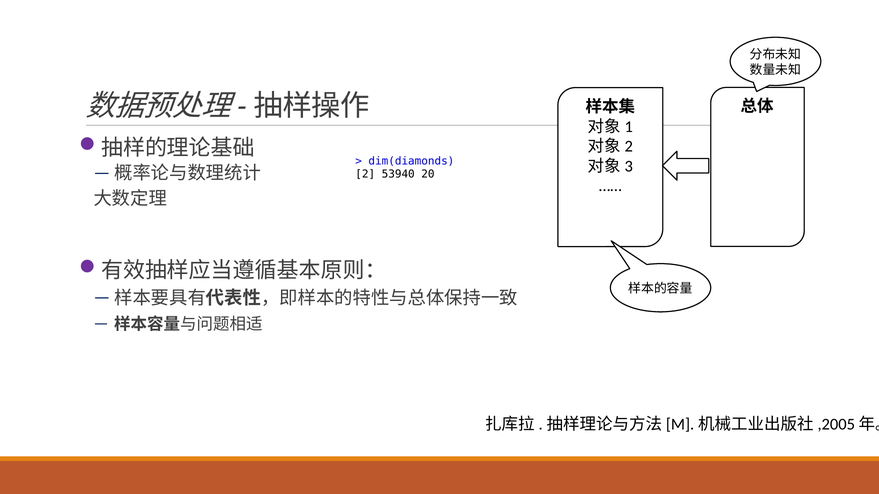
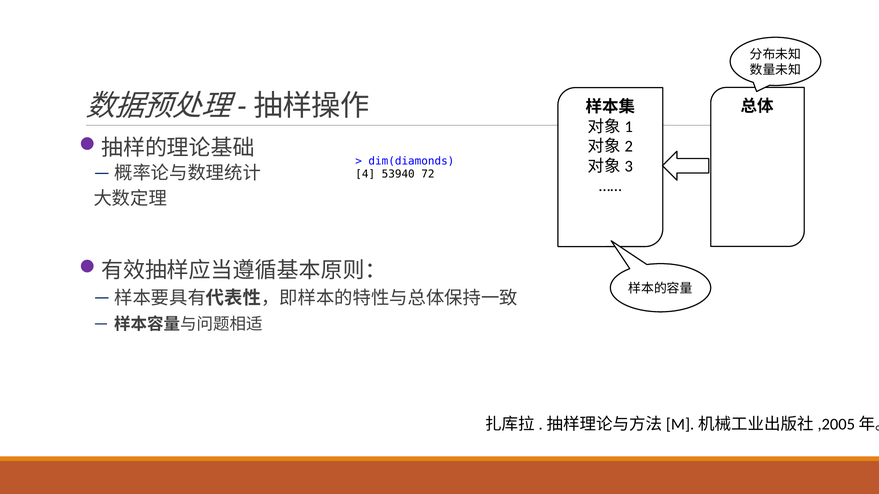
2: 2 -> 4 (365, 174)
20: 20 -> 72 (428, 174)
